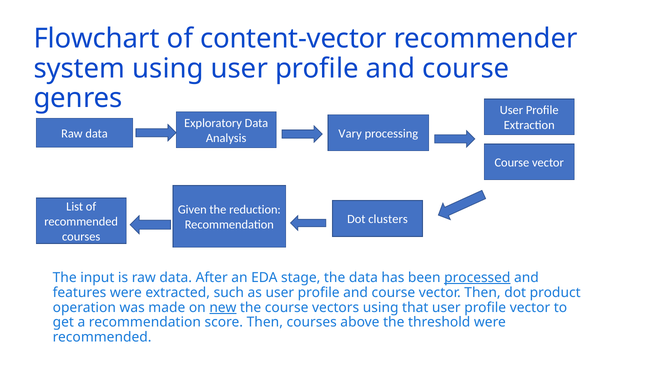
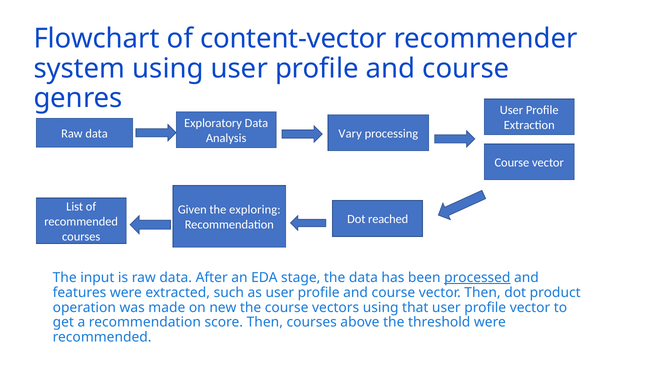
reduction: reduction -> exploring (255, 209)
clusters: clusters -> reached (388, 219)
new underline: present -> none (223, 307)
